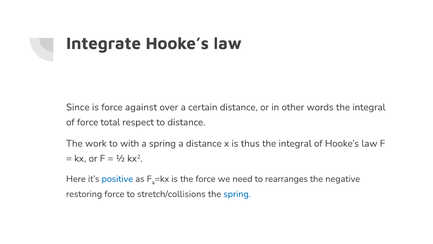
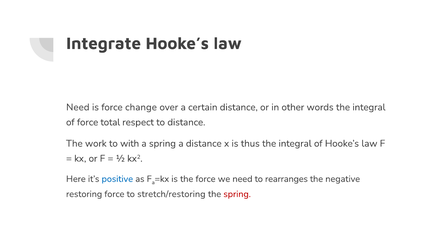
Since: Since -> Need (78, 107)
against: against -> change (141, 107)
stretch/collisions: stretch/collisions -> stretch/restoring (171, 194)
spring colour: blue -> red (237, 194)
